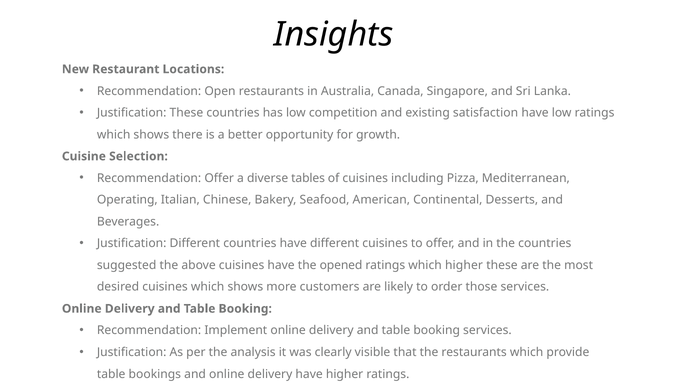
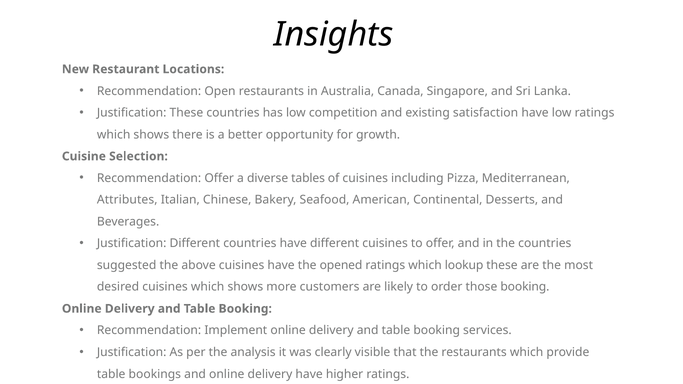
Operating: Operating -> Attributes (127, 200)
which higher: higher -> lookup (464, 265)
those services: services -> booking (525, 287)
